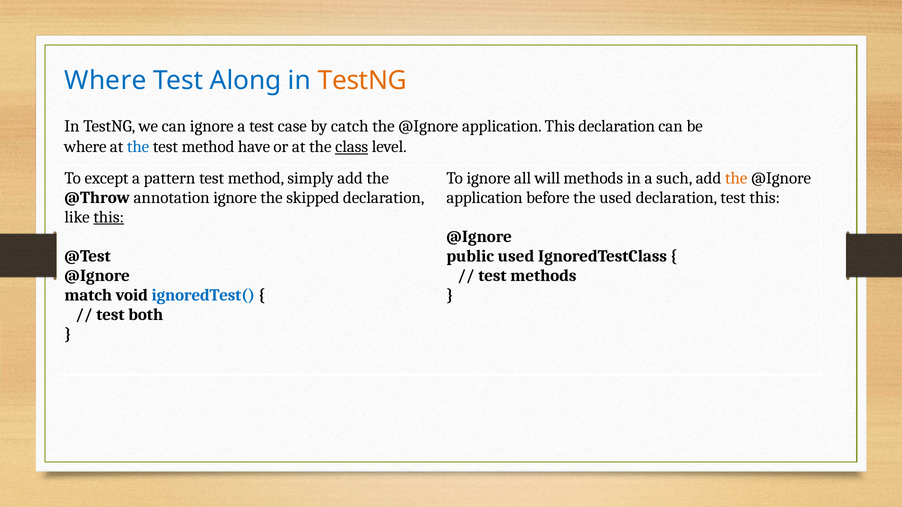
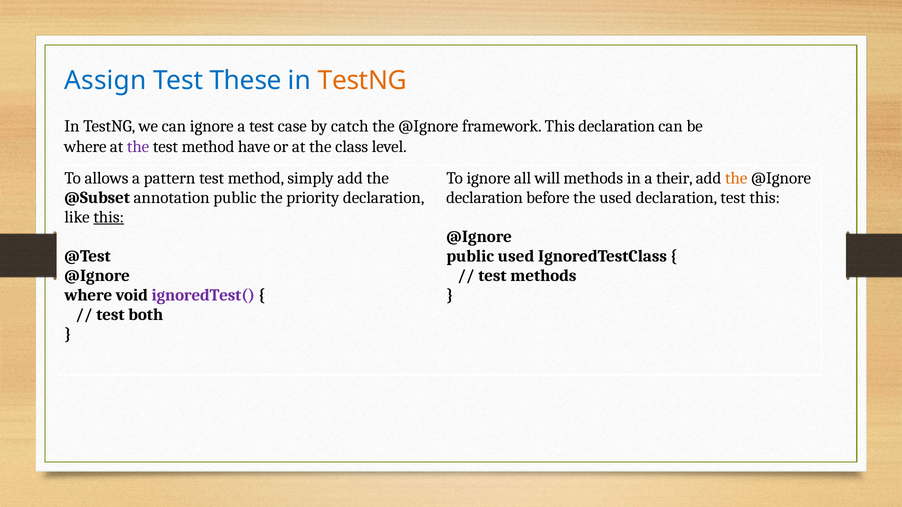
Where: Where -> Assign (105, 81)
Along: Along -> These (246, 81)
application: application -> framework (502, 126)
the colour: blue -> purple (138, 147)
class underline: present -> none (352, 147)
except: except -> allows (106, 178)
such: such -> their (674, 178)
@Throw: @Throw -> @Subset (97, 198)
annotation ignore: ignore -> public (235, 198)
skipped: skipped -> priority (313, 198)
application: application -> declaration (485, 198)
match: match -> where (88, 295)
ignoredTest( colour: blue -> purple (203, 295)
